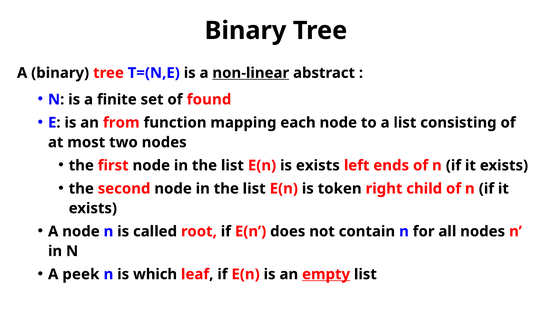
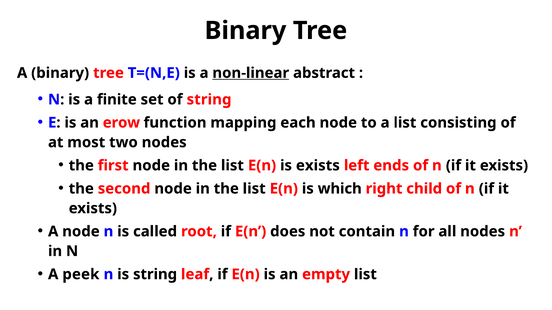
of found: found -> string (209, 100)
from: from -> erow (121, 123)
token: token -> which (340, 189)
is which: which -> string (155, 275)
empty underline: present -> none (326, 275)
